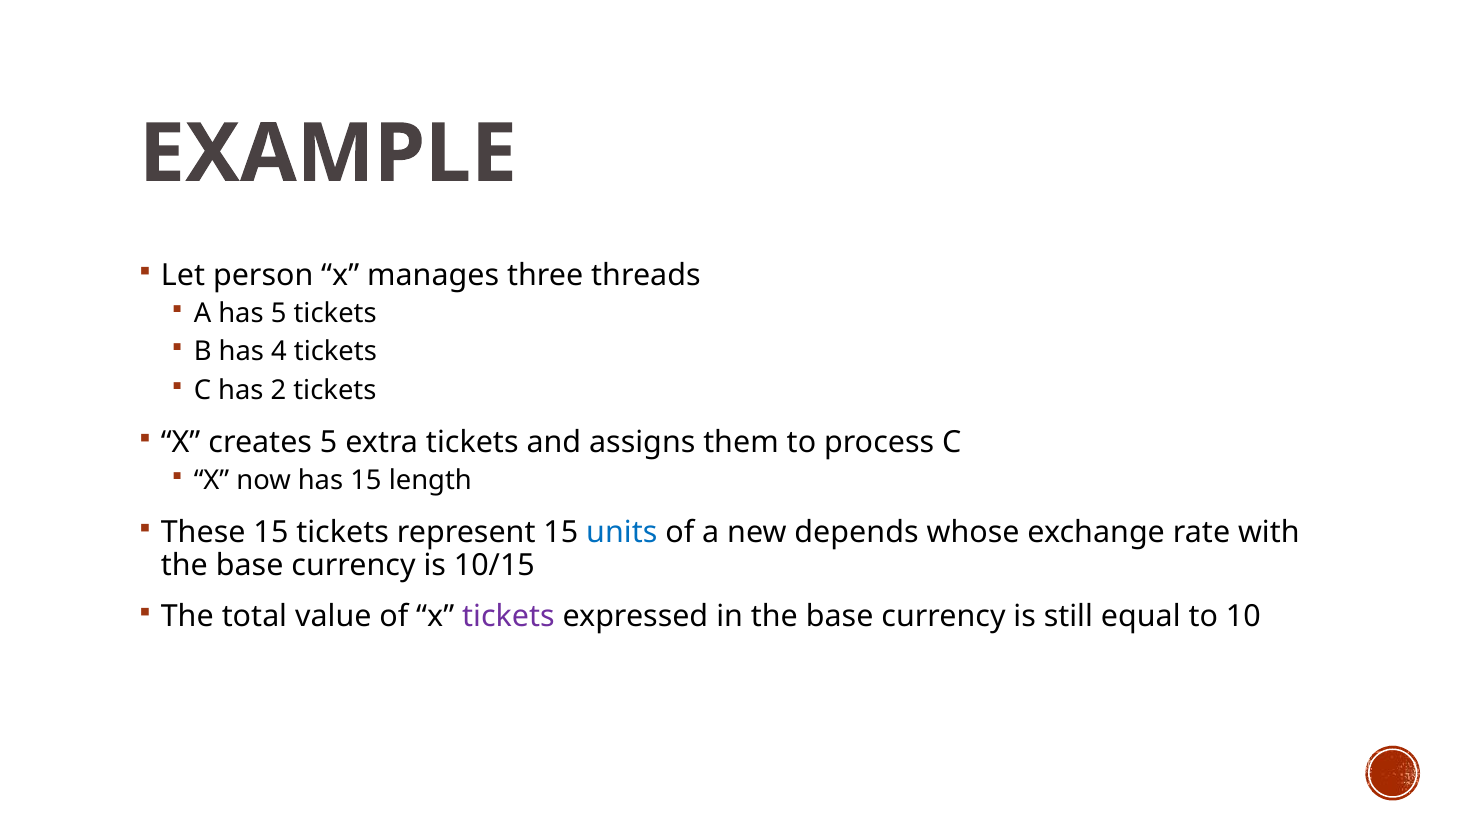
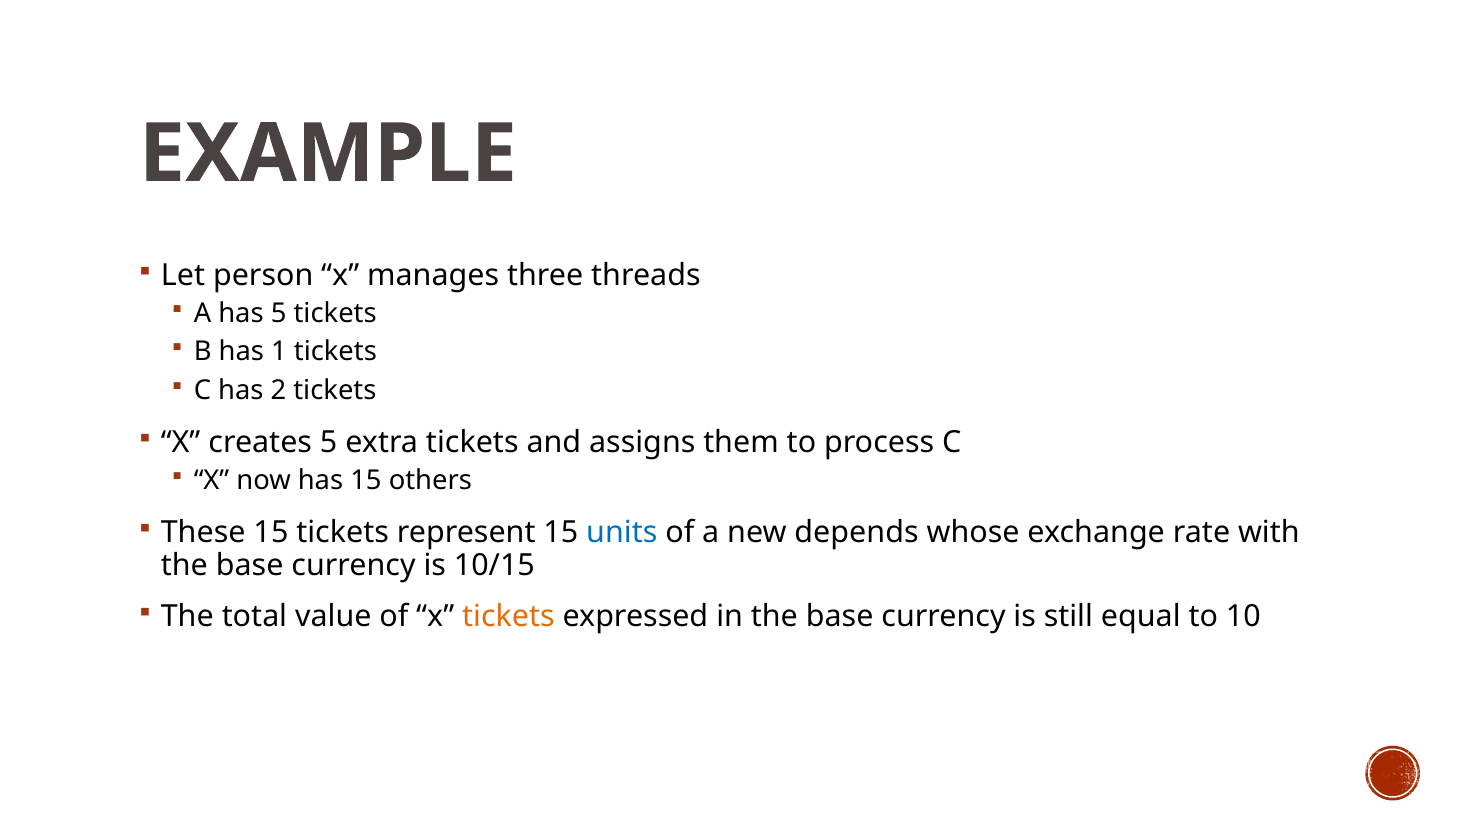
4: 4 -> 1 (279, 352)
length: length -> others (430, 480)
tickets colour: purple -> orange (508, 617)
